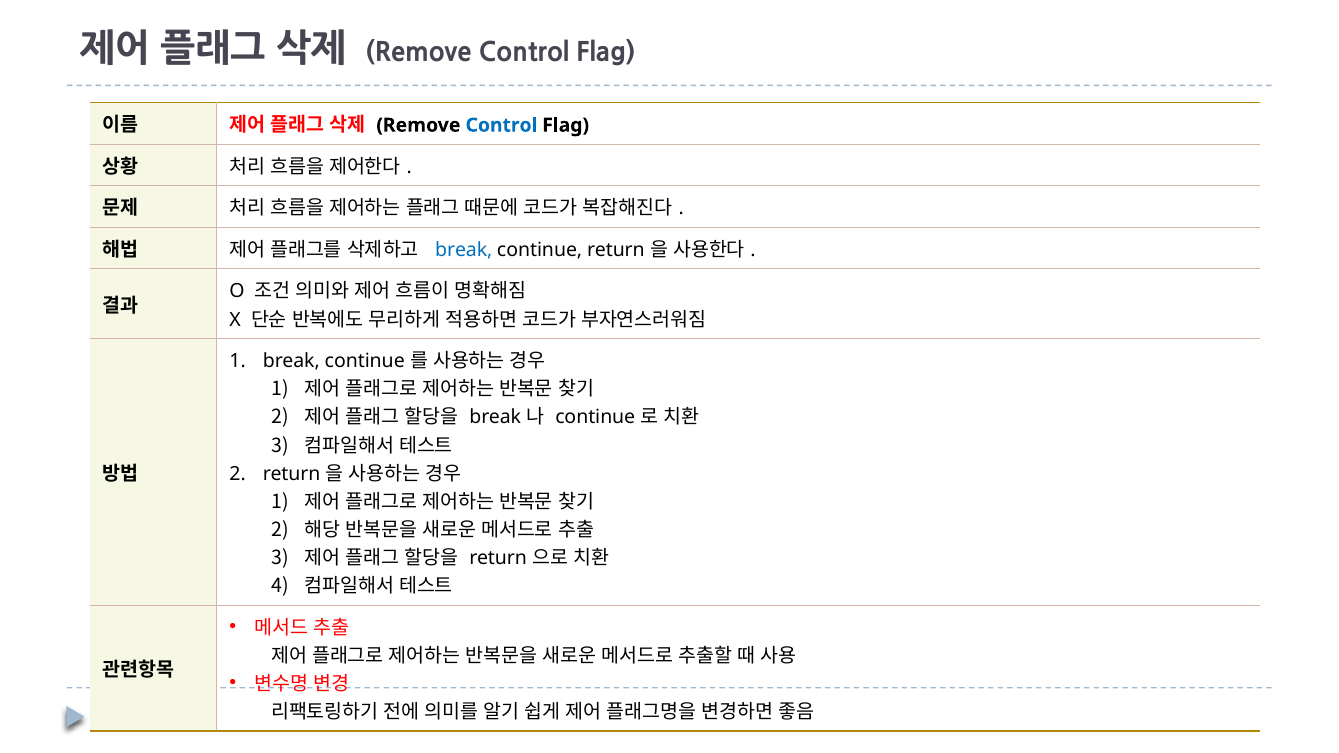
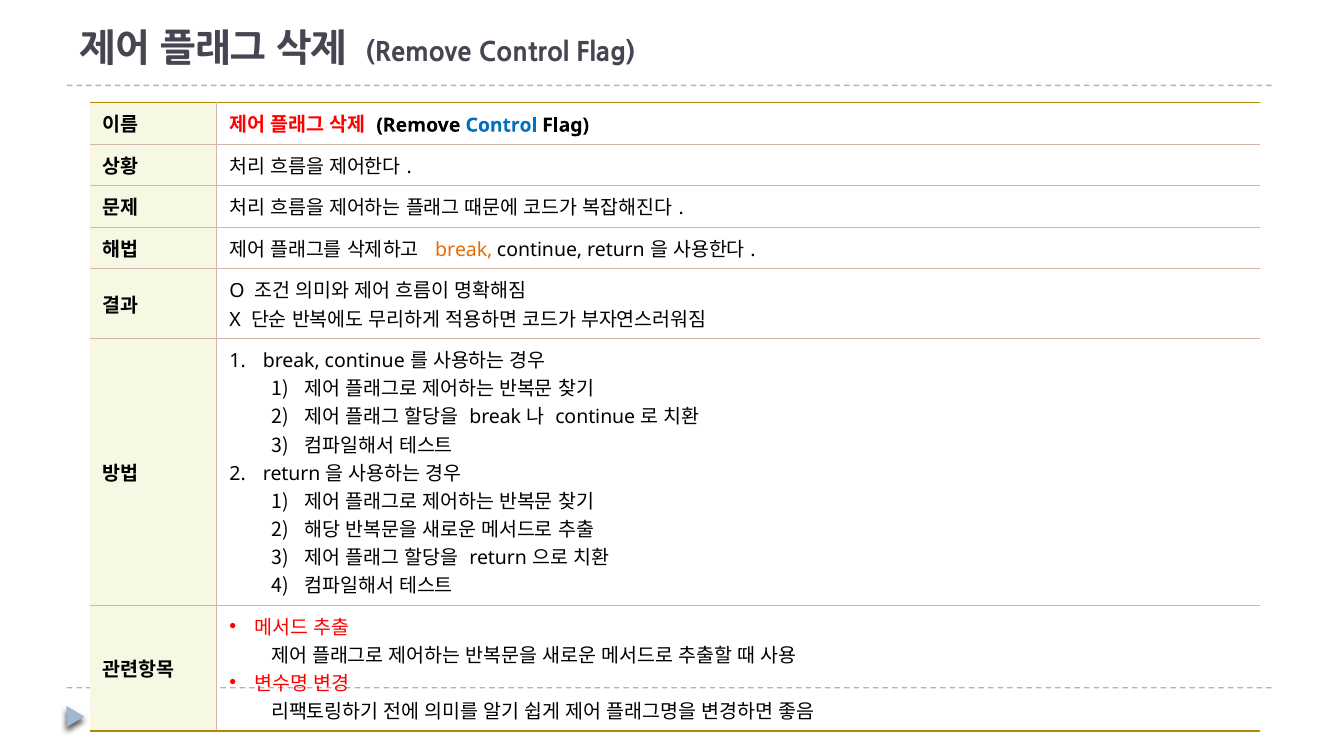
break colour: blue -> orange (464, 250)
